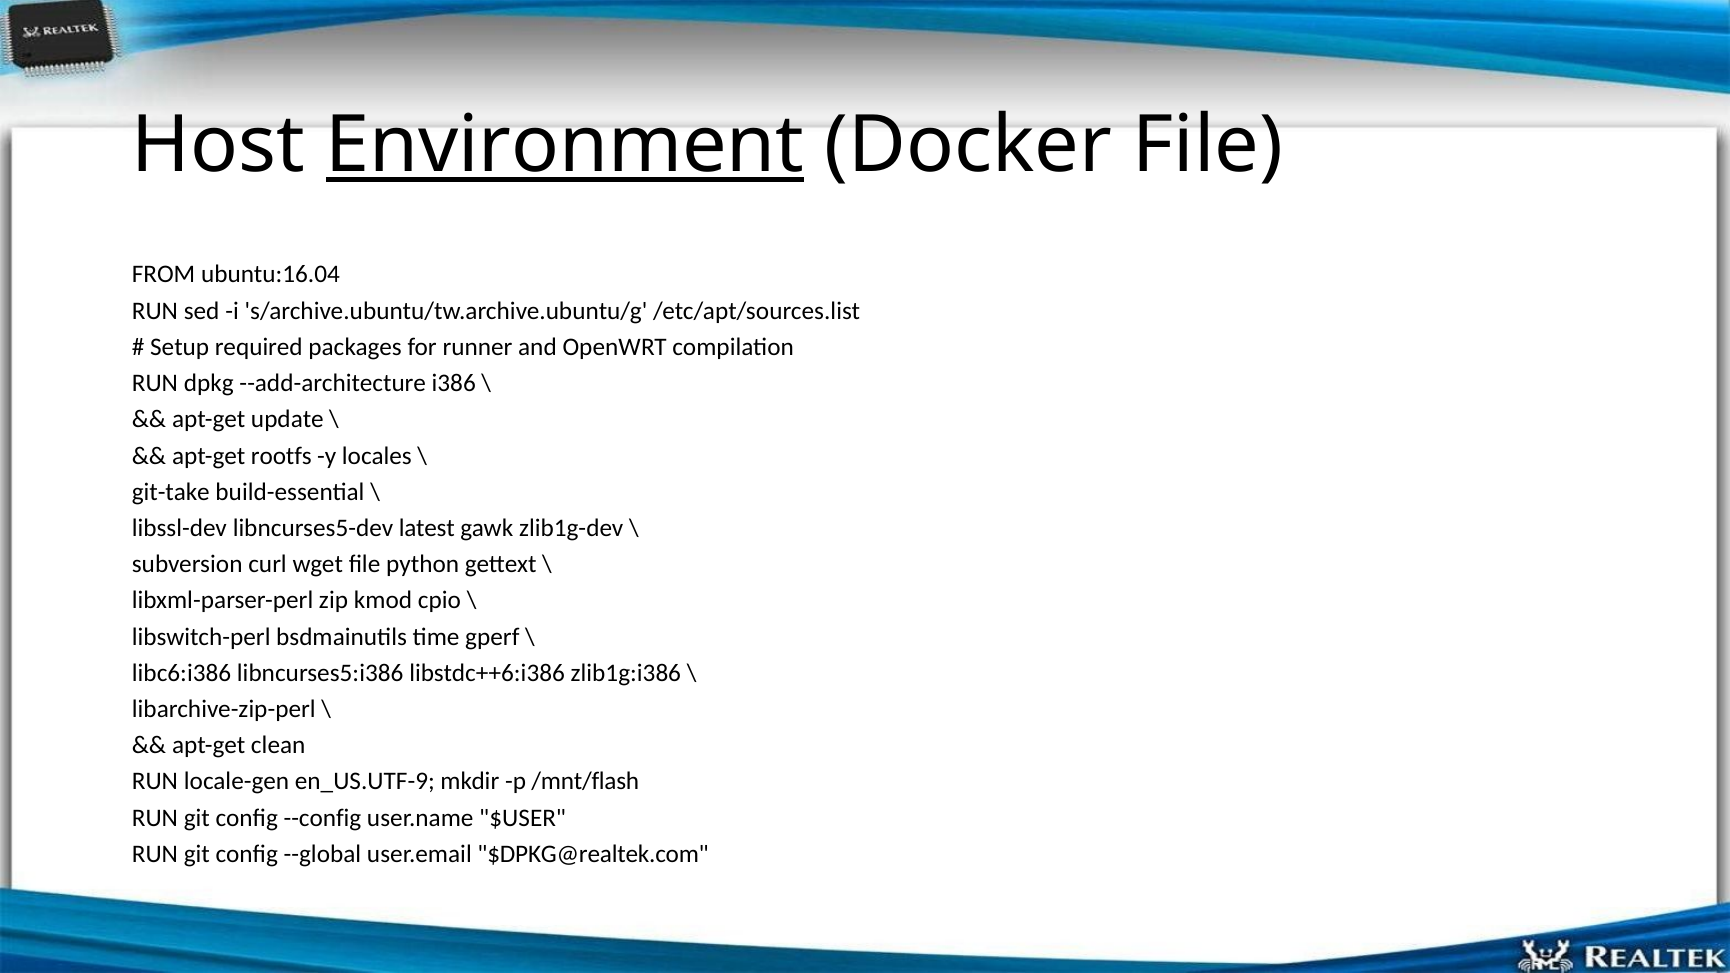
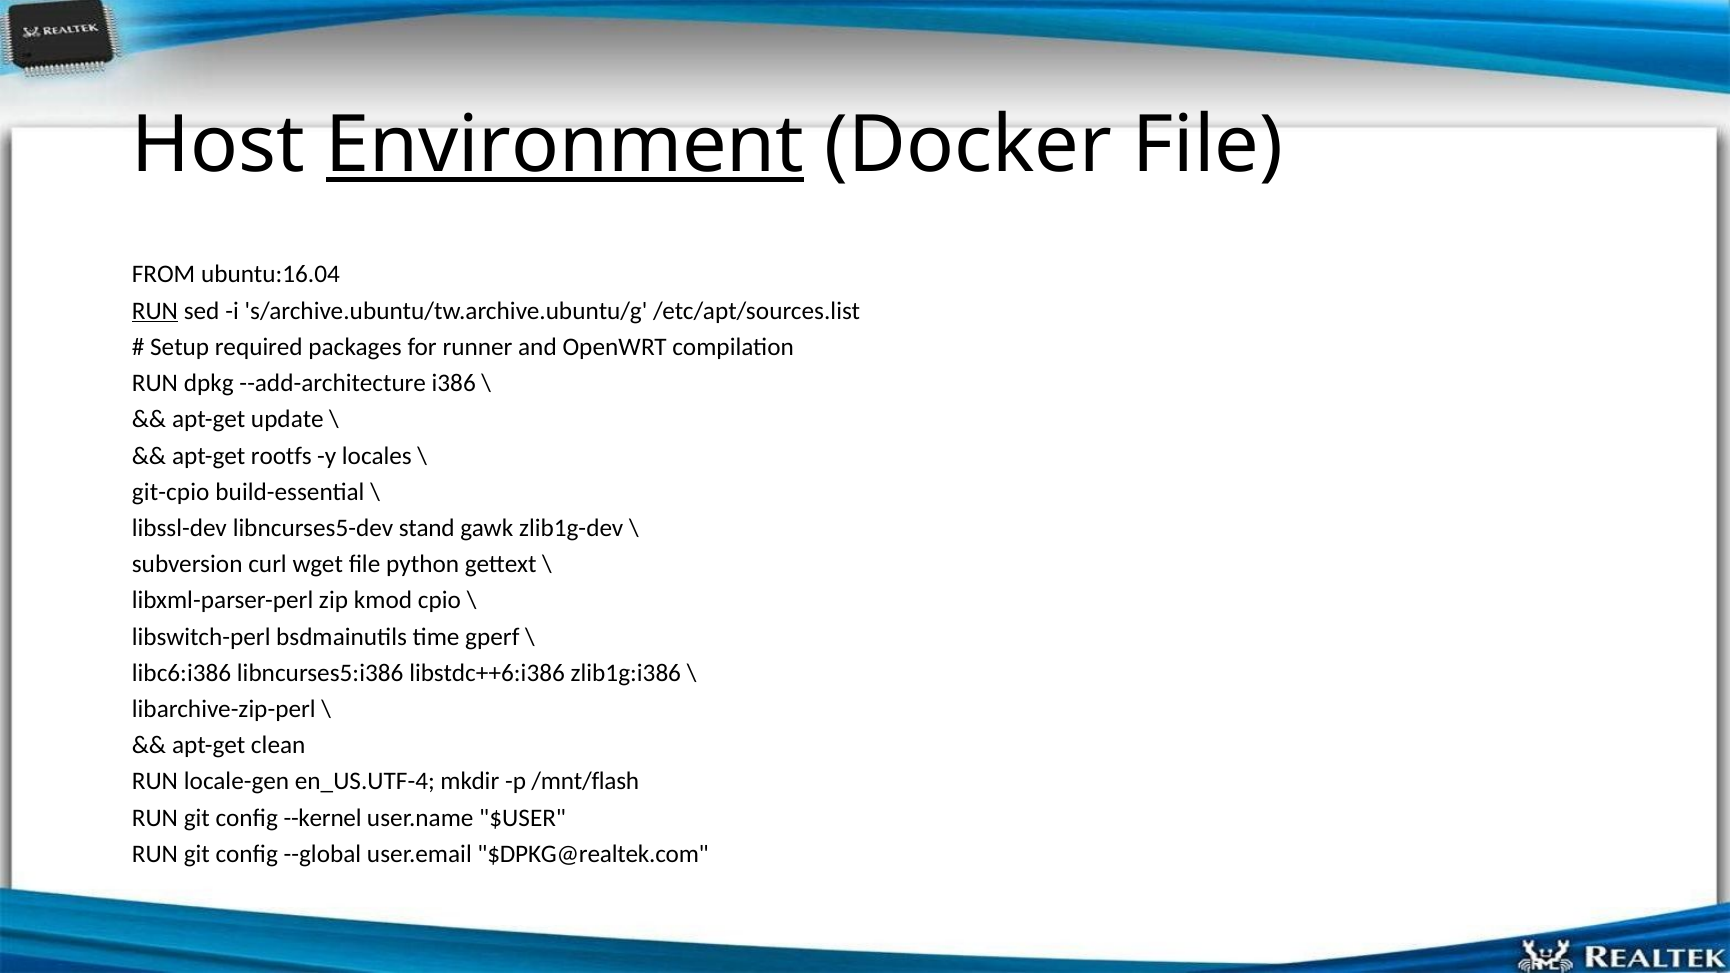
RUN underline: none -> present (155, 311)
git-take: git-take -> git-cpio (171, 492)
latest: latest -> stand (427, 528)
en_US.UTF-9: en_US.UTF-9 -> en_US.UTF-4 (365, 782)
--config: --config -> --kernel (323, 818)
